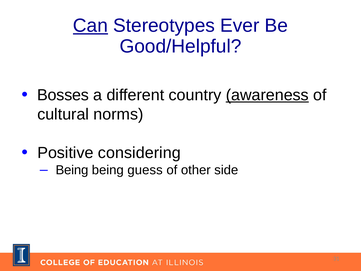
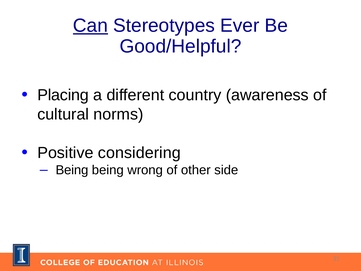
Bosses: Bosses -> Placing (63, 95)
awareness underline: present -> none (267, 95)
guess: guess -> wrong (145, 170)
